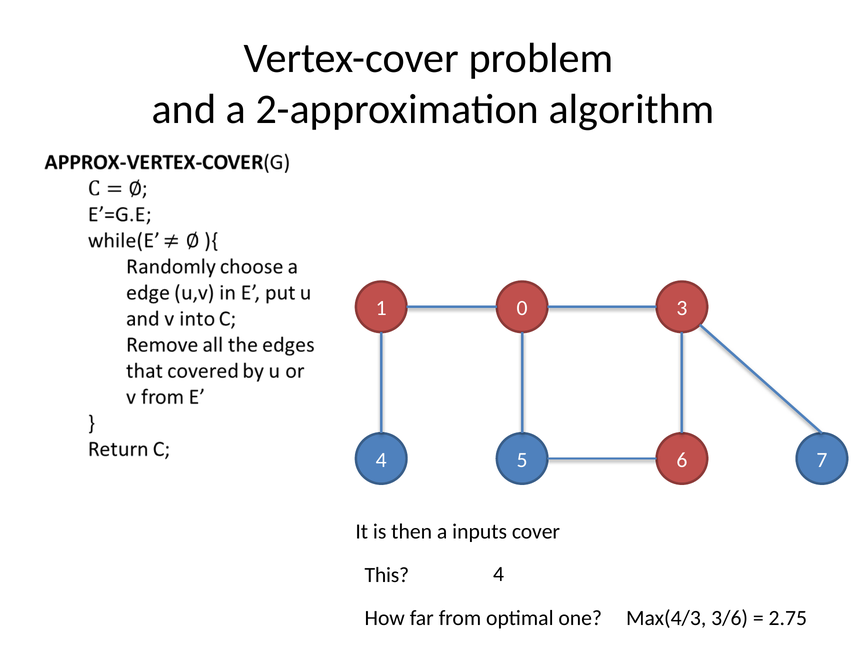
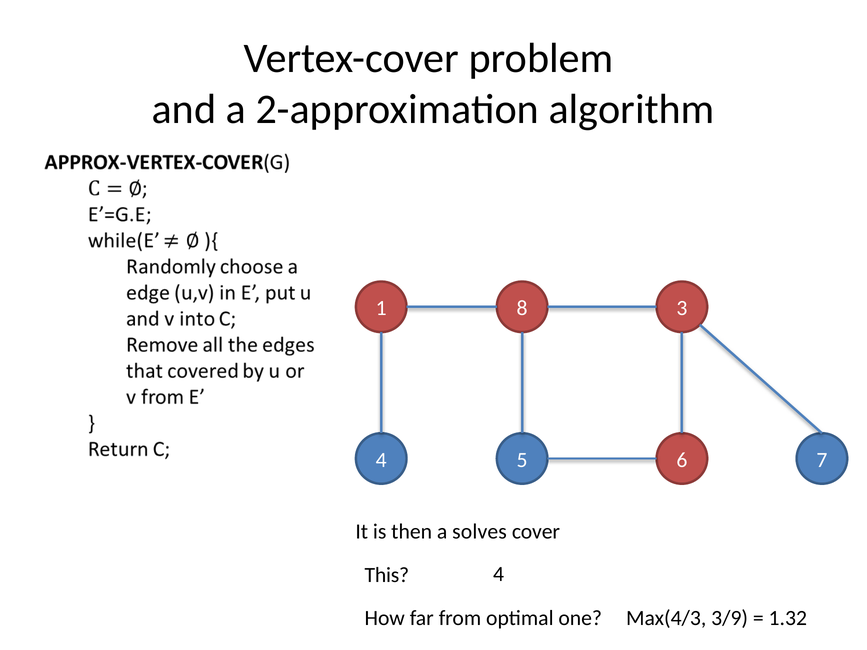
0: 0 -> 8 (522, 308)
inputs: inputs -> solves (480, 532)
3/6: 3/6 -> 3/9 (730, 618)
2.75: 2.75 -> 1.32 (788, 618)
